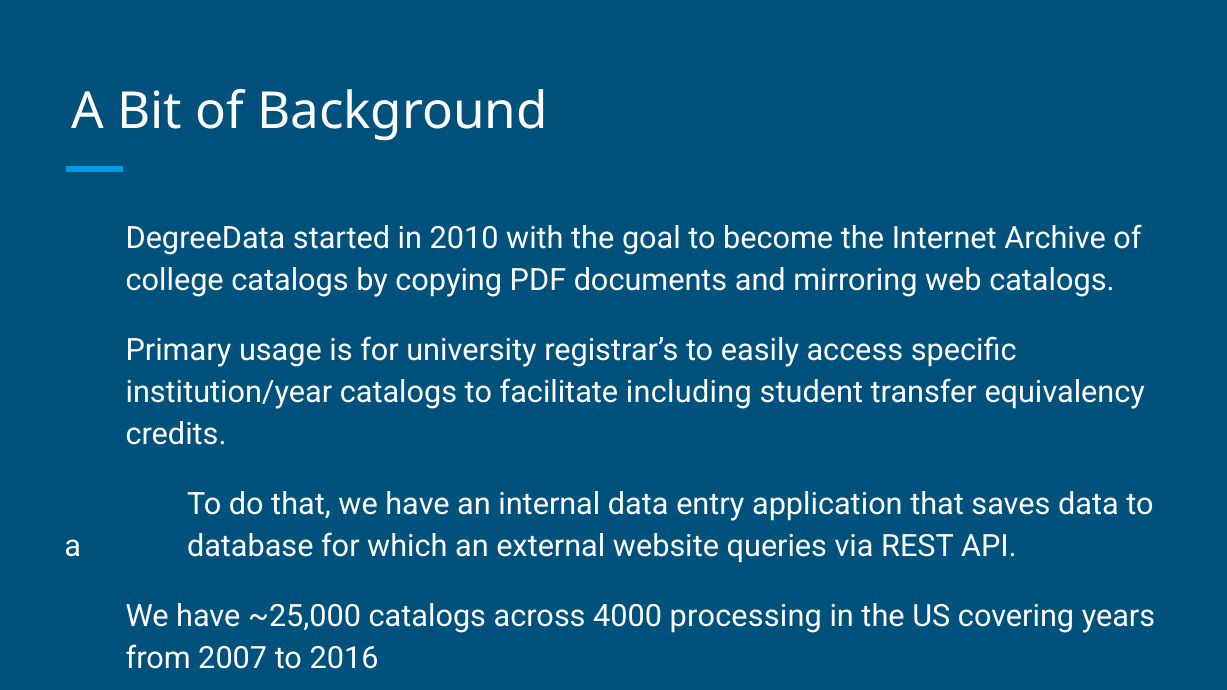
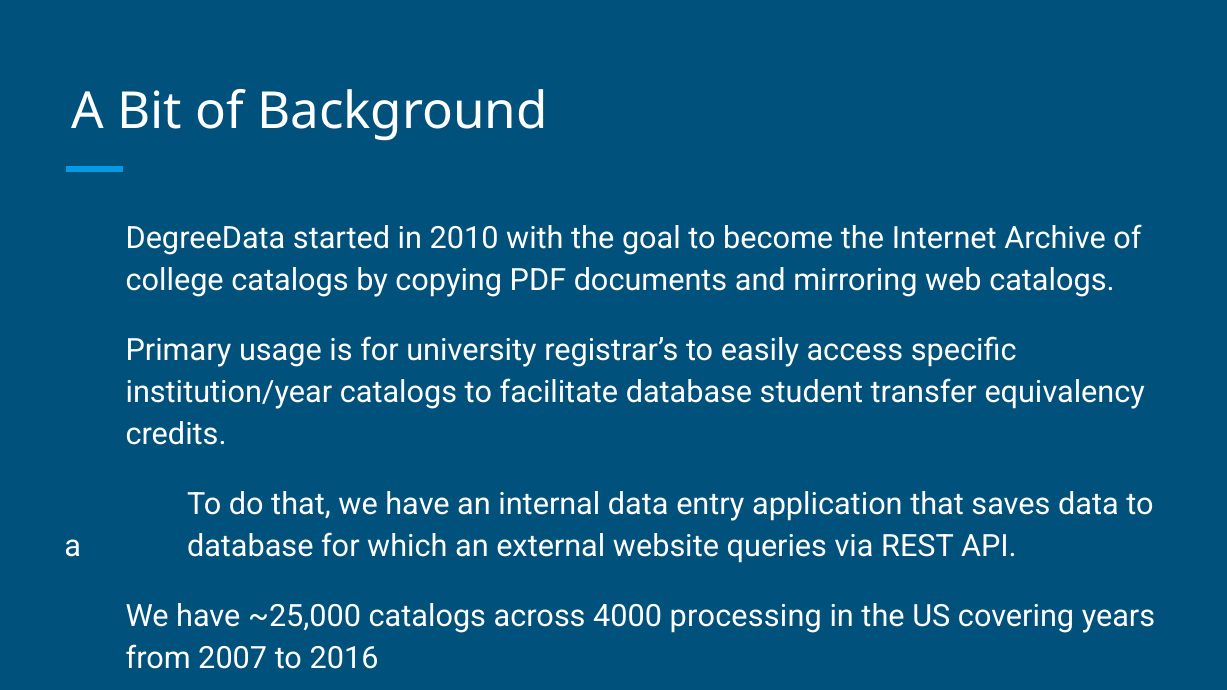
facilitate including: including -> database (689, 392)
